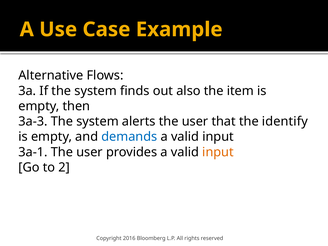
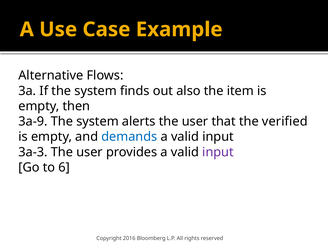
3a-3: 3a-3 -> 3a-9 (33, 121)
identify: identify -> verified (285, 121)
3a-1: 3a-1 -> 3a-3 (33, 152)
input colour: orange -> purple (218, 152)
2: 2 -> 6 (64, 167)
